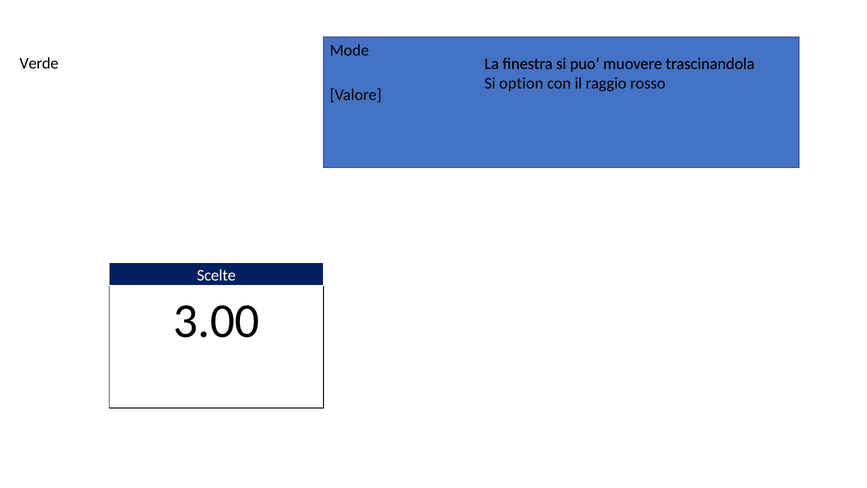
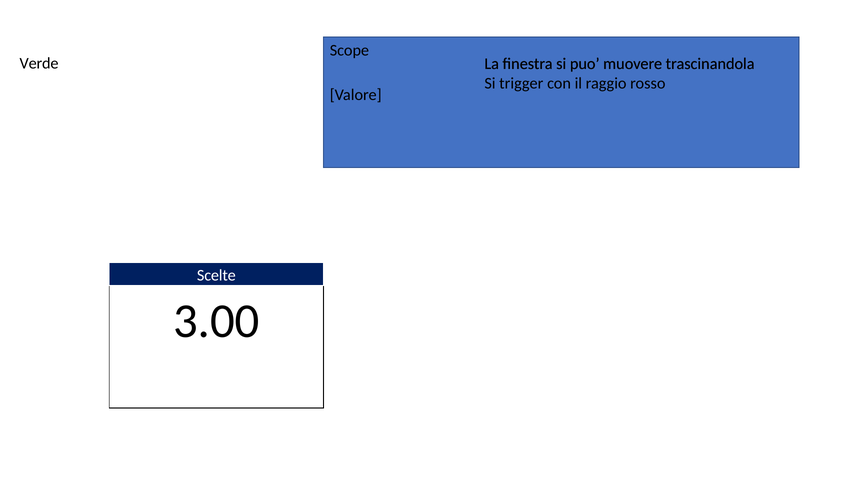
Mode: Mode -> Scope (349, 50)
option: option -> trigger (521, 83)
